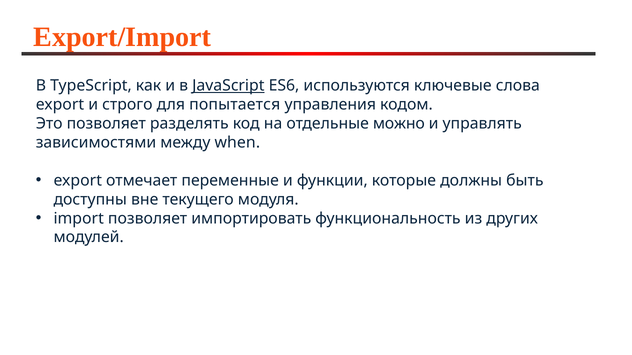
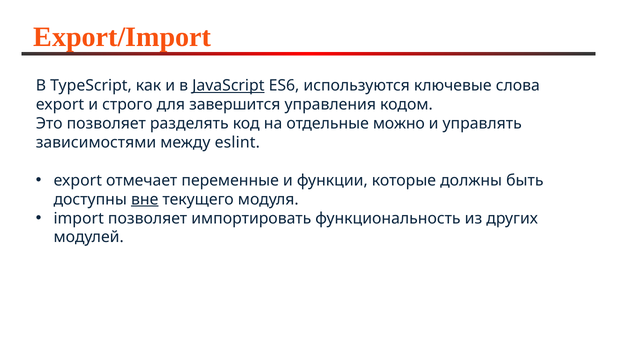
попытается: попытается -> завершится (235, 105)
when: when -> eslint (237, 143)
вне underline: none -> present (145, 200)
